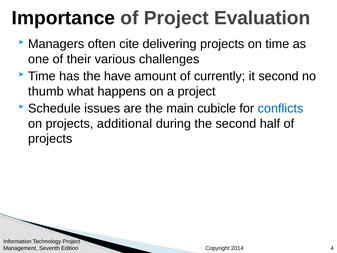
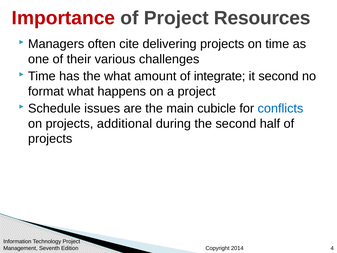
Importance colour: black -> red (63, 18)
Evaluation: Evaluation -> Resources (262, 18)
the have: have -> what (117, 76)
currently: currently -> integrate (220, 76)
thumb: thumb -> format (46, 91)
